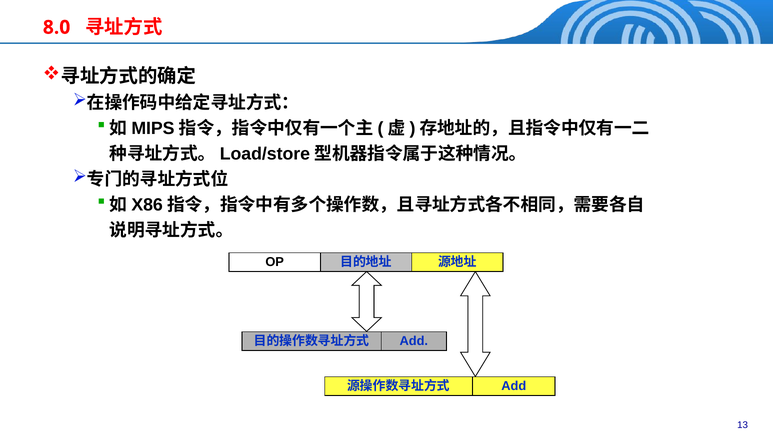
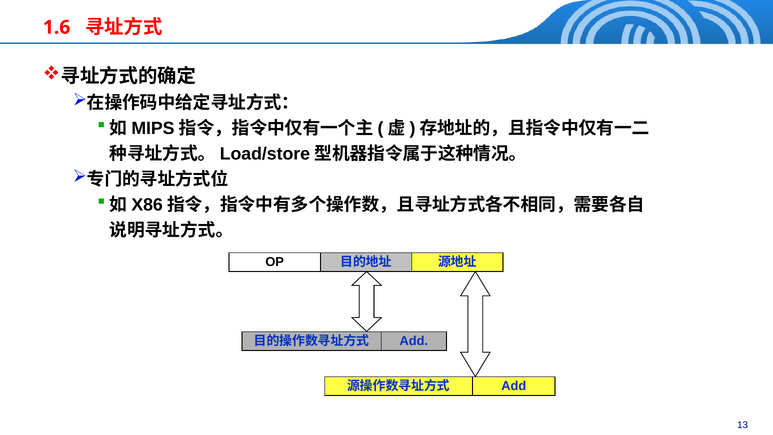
8.0: 8.0 -> 1.6 (57, 27)
